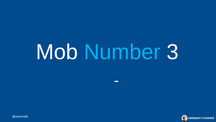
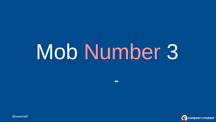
Number colour: light blue -> pink (122, 52)
